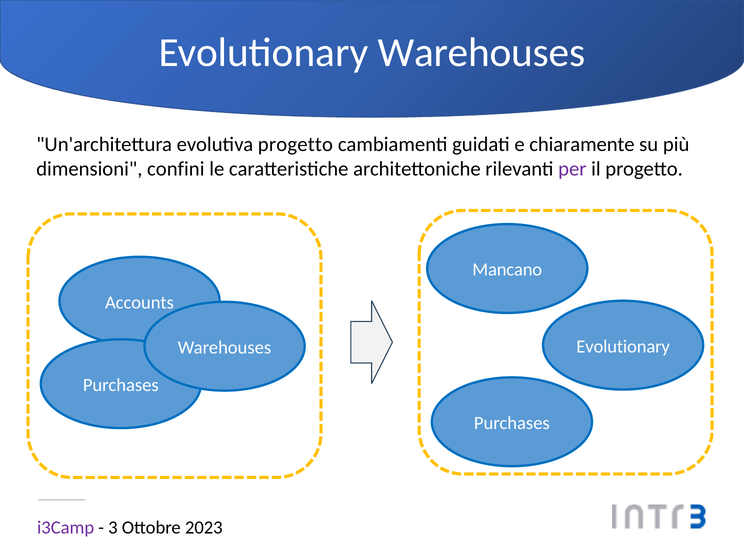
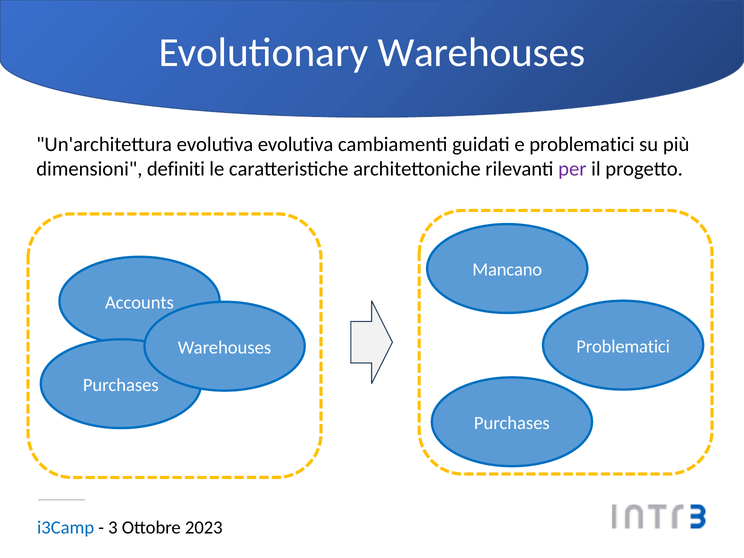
evolutiva progetto: progetto -> evolutiva (296, 144)
e chiaramente: chiaramente -> problematici (582, 144)
confini: confini -> definiti (176, 169)
Evolutionary: Evolutionary -> Problematici (623, 346)
i3Camp colour: purple -> blue (66, 528)
